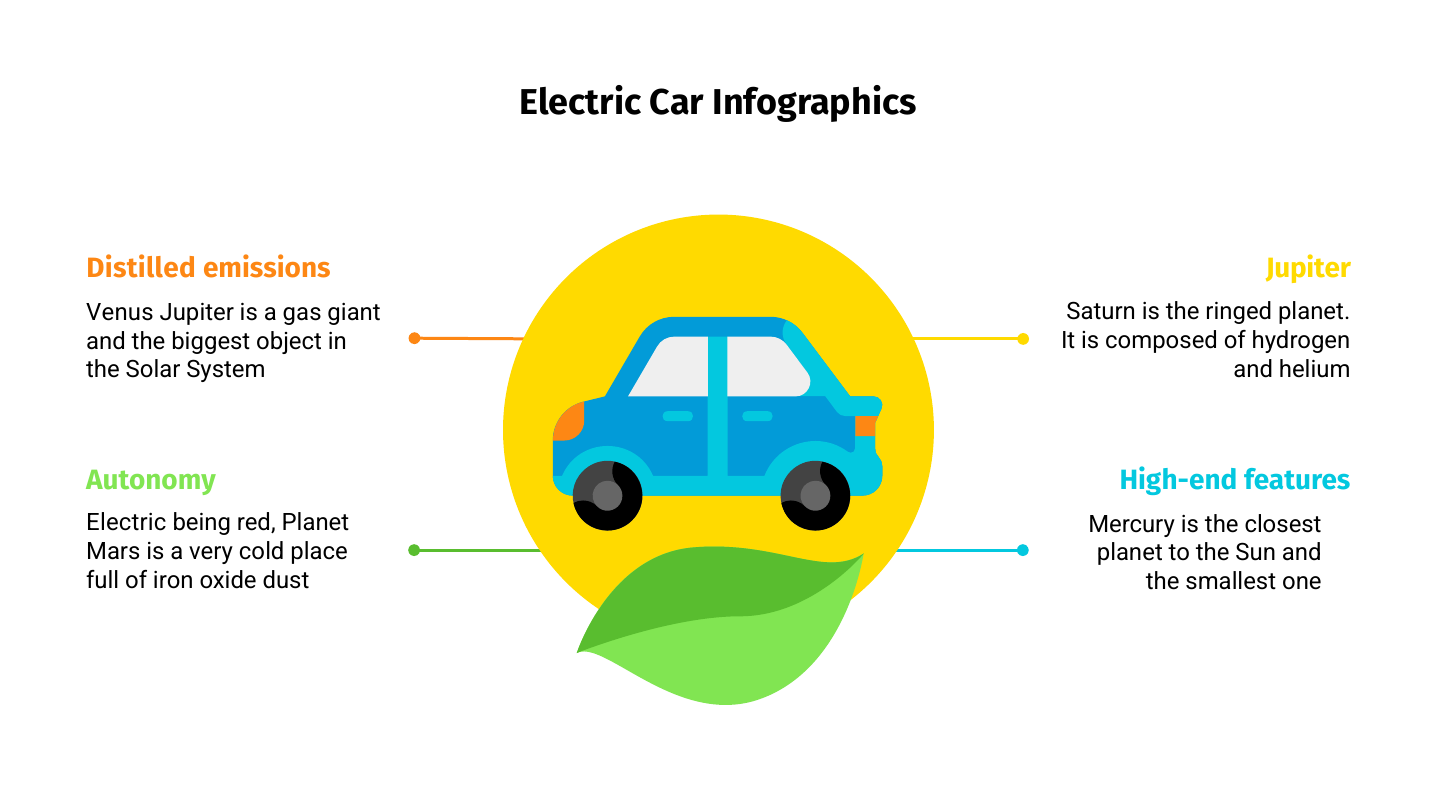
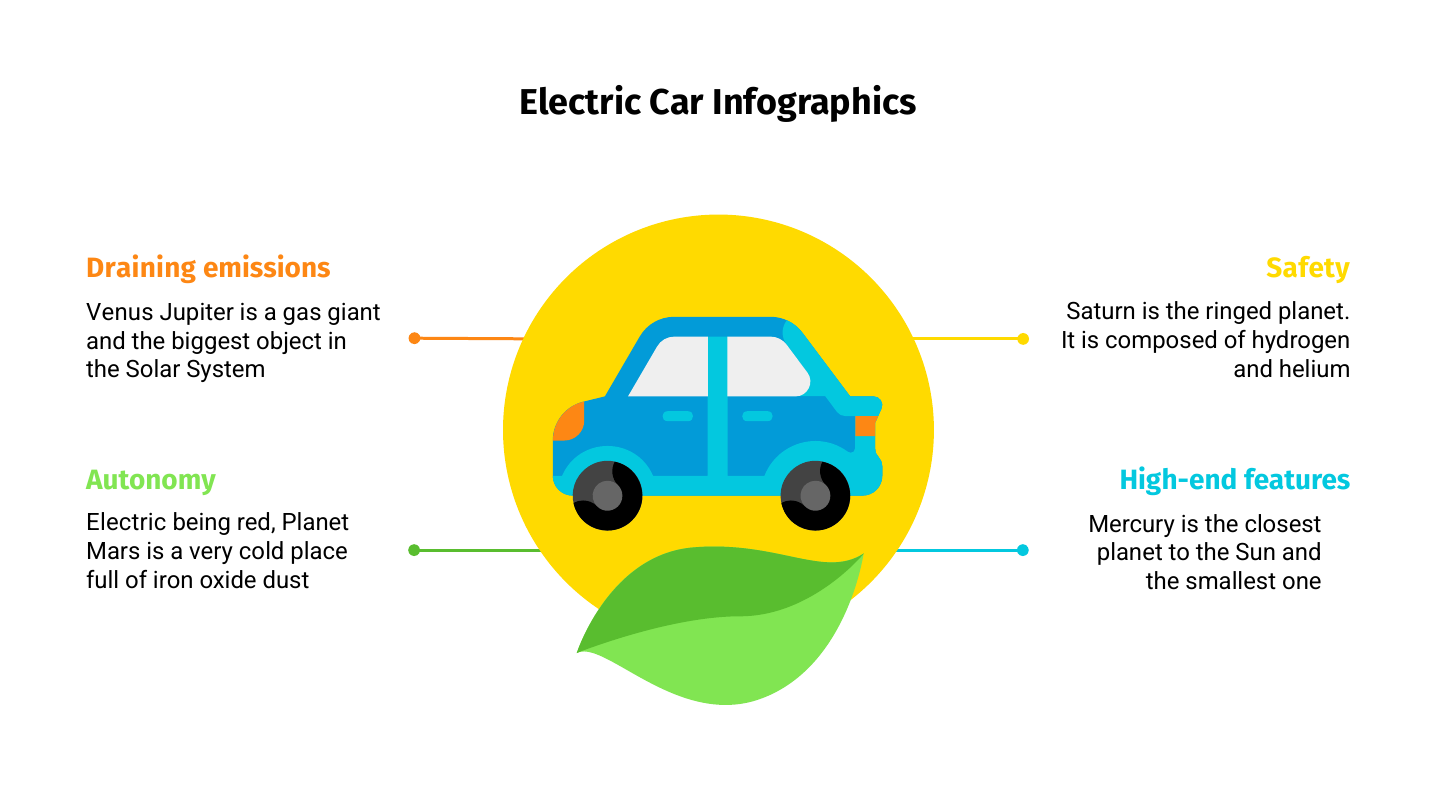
Distilled: Distilled -> Draining (141, 269)
Jupiter: Jupiter -> Safety (1308, 269)
